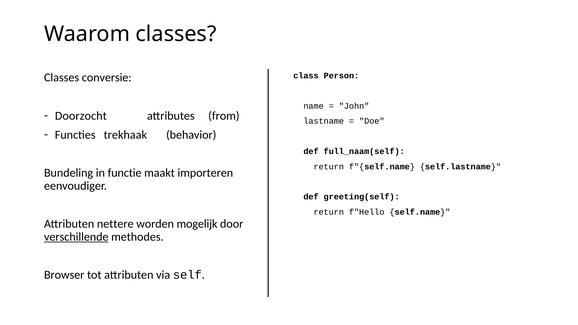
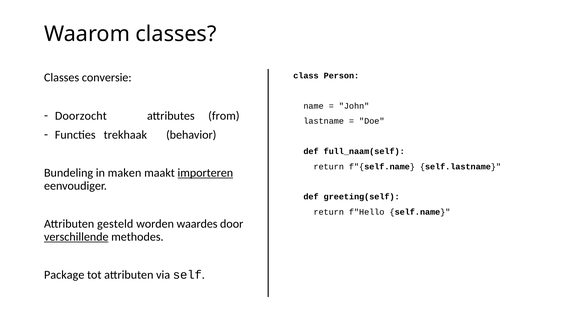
functie: functie -> maken (125, 173)
importeren underline: none -> present (205, 173)
nettere: nettere -> gesteld (115, 224)
mogelijk: mogelijk -> waardes (197, 224)
Browser: Browser -> Package (64, 275)
